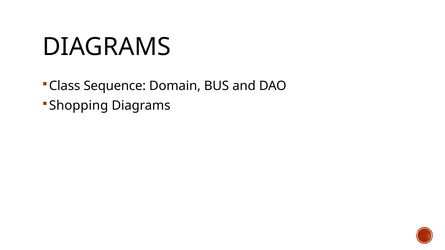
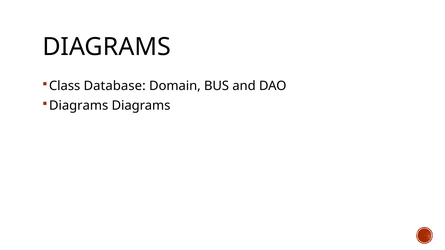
Sequence: Sequence -> Database (115, 86)
Shopping: Shopping -> Diagrams (79, 106)
